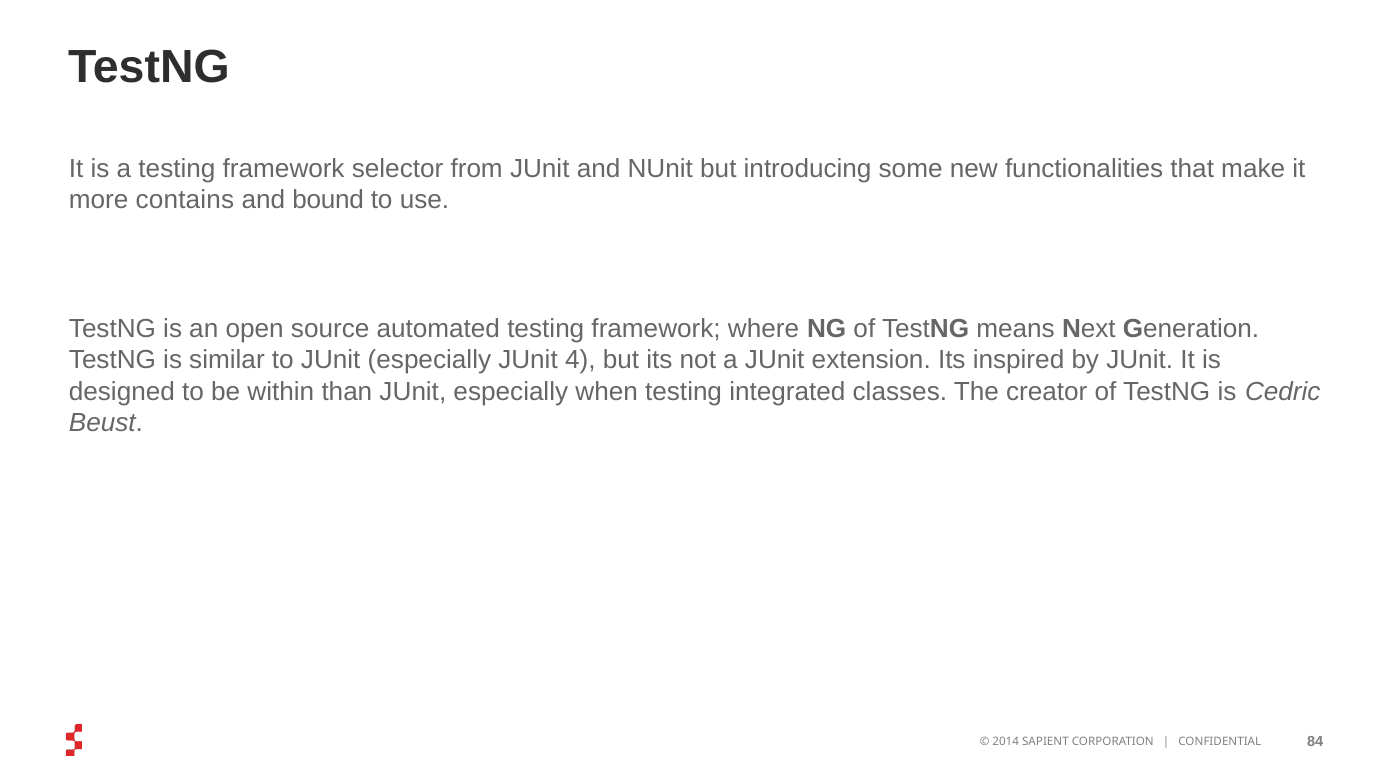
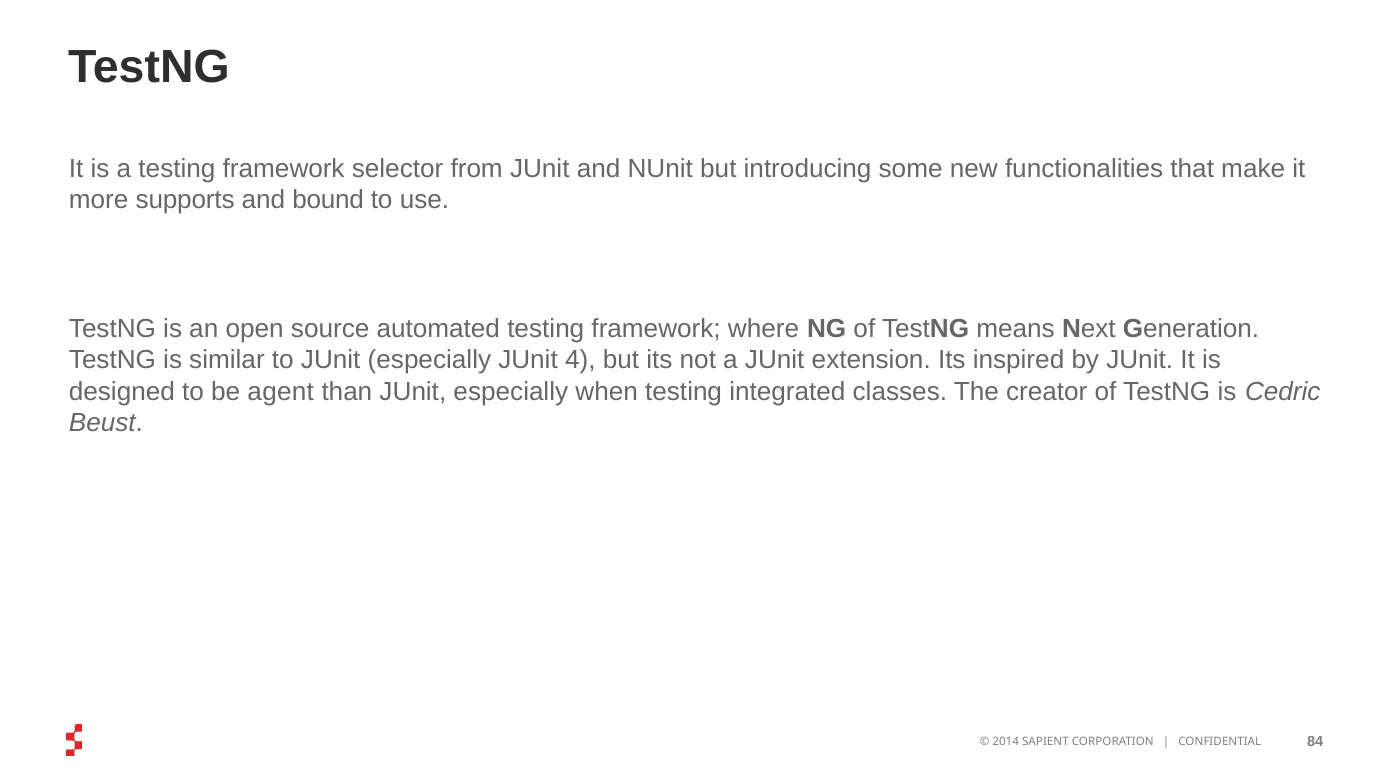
contains: contains -> supports (185, 200)
within: within -> agent (281, 392)
